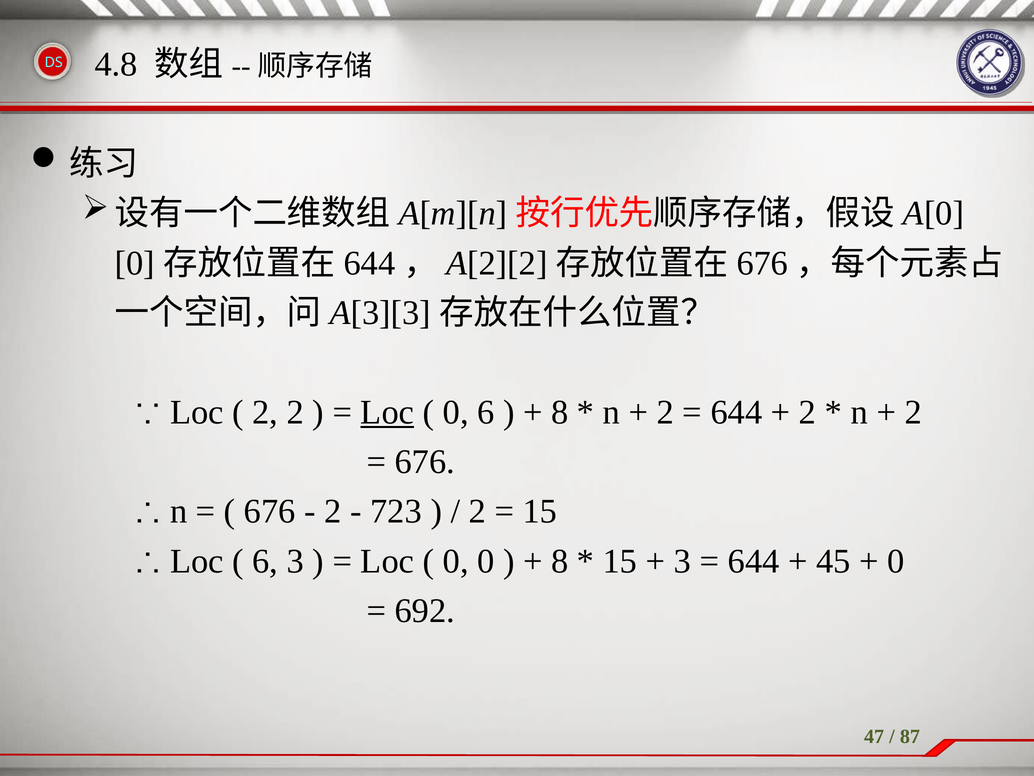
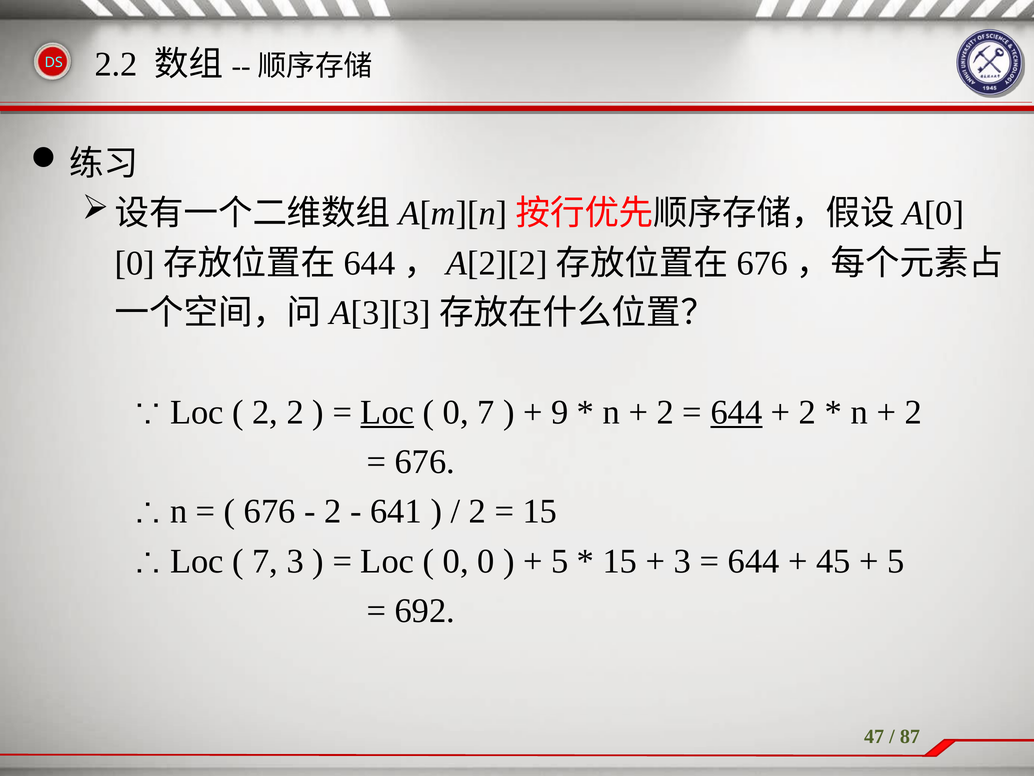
4.8: 4.8 -> 2.2 (116, 64)
0 6: 6 -> 7 (486, 412)
8: 8 -> 9 (560, 412)
644 underline: none -> present (736, 412)
723: 723 -> 641 (396, 511)
6: 6 -> 7 (265, 561)
8: 8 -> 5 (560, 561)
0: 0 -> 5 (896, 561)
